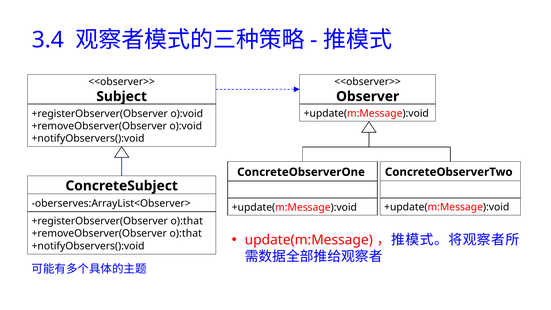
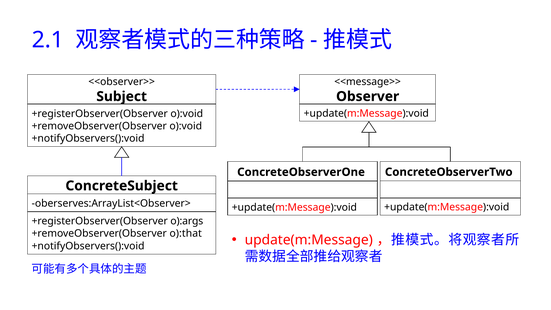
3.4: 3.4 -> 2.1 (48, 40)
<<observer>>: <<observer>> -> <<message>> (368, 82)
+registerObserver(Observer o):that: o):that -> o):args (187, 221)
